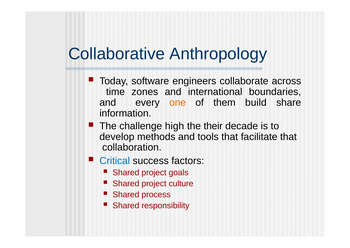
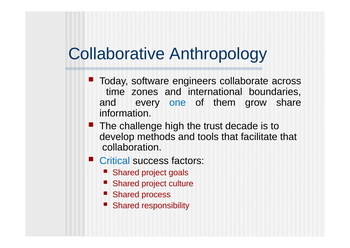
one colour: orange -> blue (178, 102)
build: build -> grow (256, 102)
their: their -> trust (213, 126)
